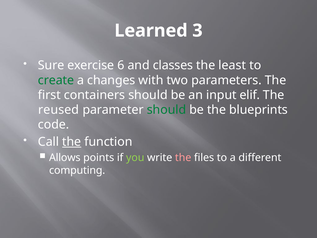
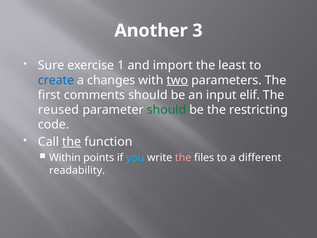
Learned: Learned -> Another (151, 31)
6: 6 -> 1 (121, 65)
classes: classes -> import (173, 65)
create colour: green -> blue (56, 80)
two underline: none -> present (177, 80)
containers: containers -> comments (95, 95)
blueprints: blueprints -> restricting (259, 110)
Allows: Allows -> Within (65, 158)
you colour: light green -> light blue (135, 158)
computing: computing -> readability (77, 170)
